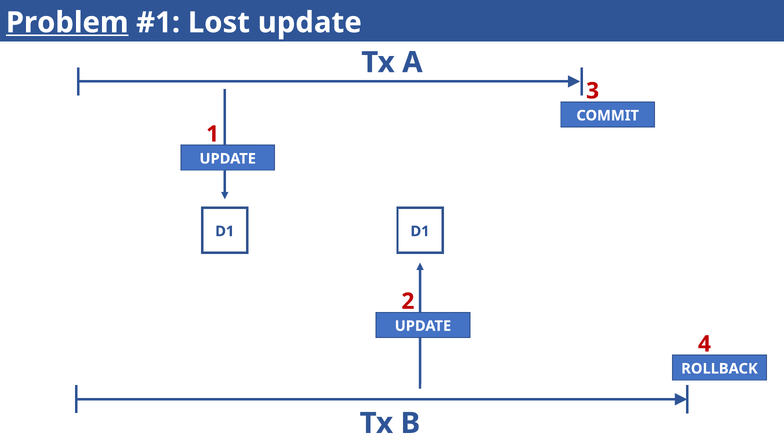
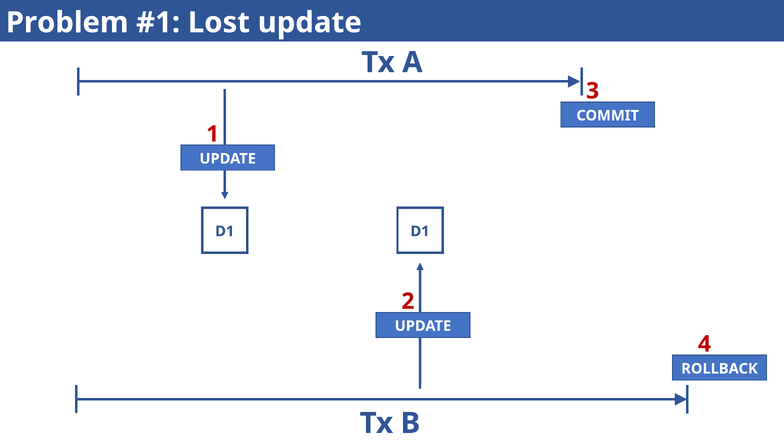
Problem underline: present -> none (67, 23)
